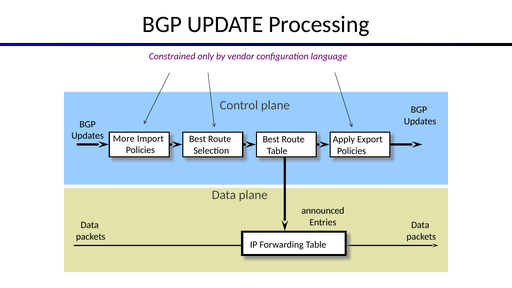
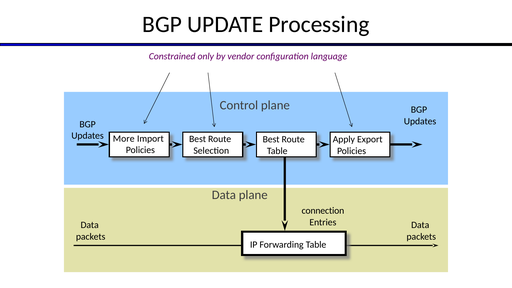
announced: announced -> connection (323, 211)
